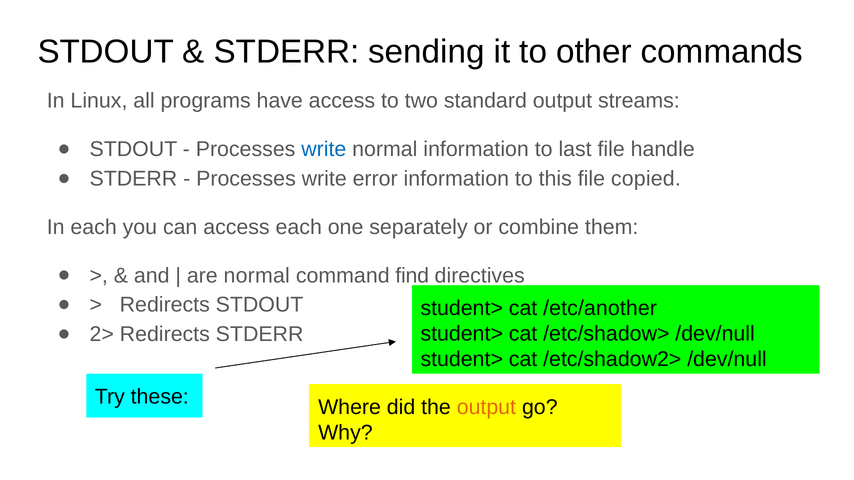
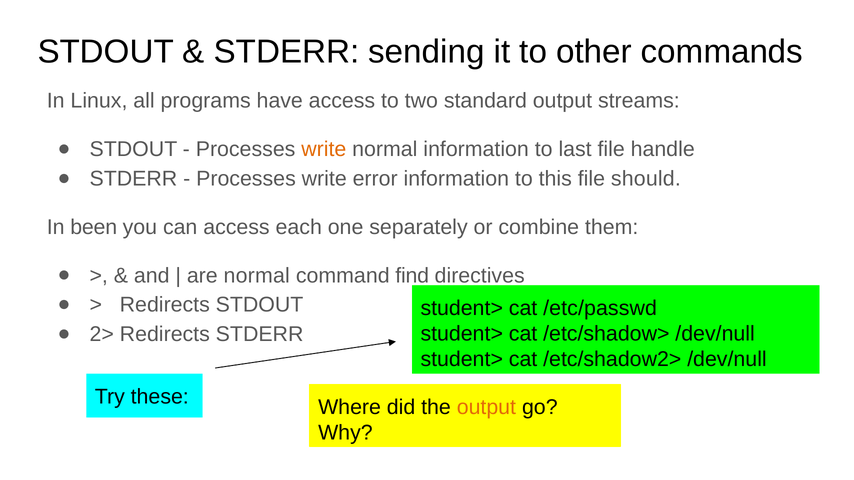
write colour: blue -> orange (324, 149)
copied: copied -> should (646, 179)
In each: each -> been (94, 227)
/etc/another: /etc/another -> /etc/passwd (600, 308)
